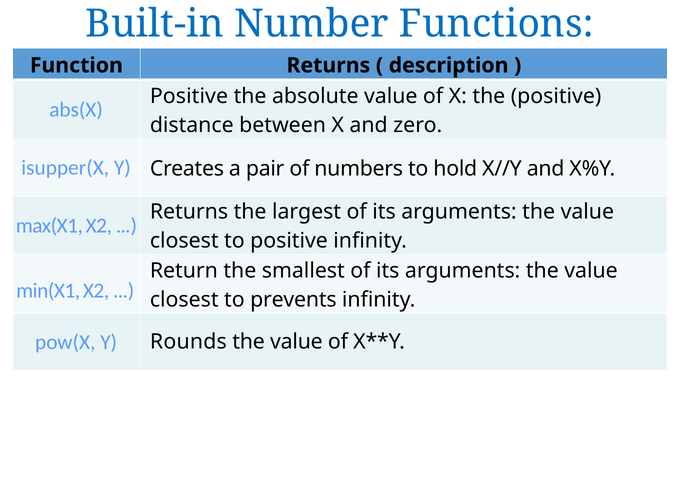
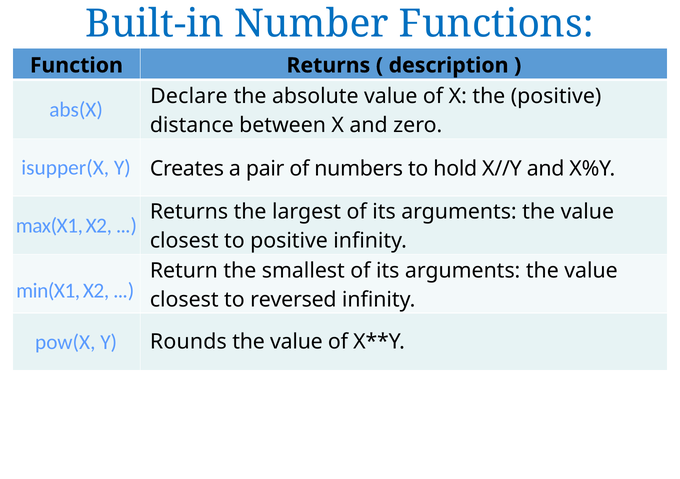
Positive: Positive -> Declare (189, 96)
prevents: prevents -> reversed (293, 300)
